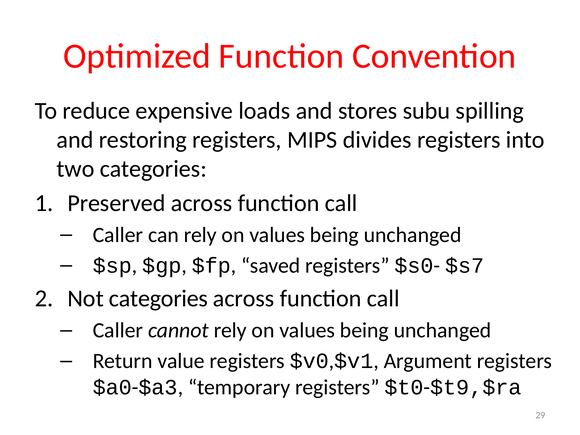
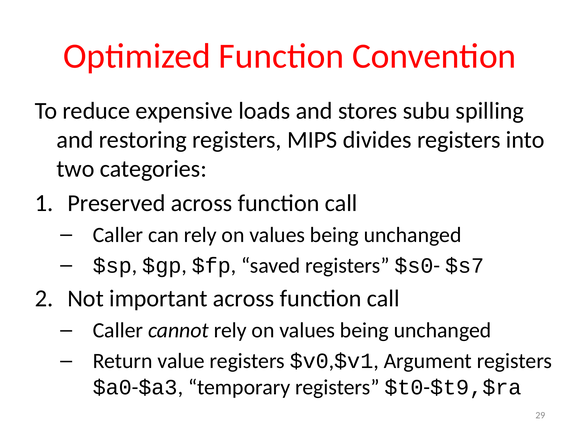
Not categories: categories -> important (158, 299)
